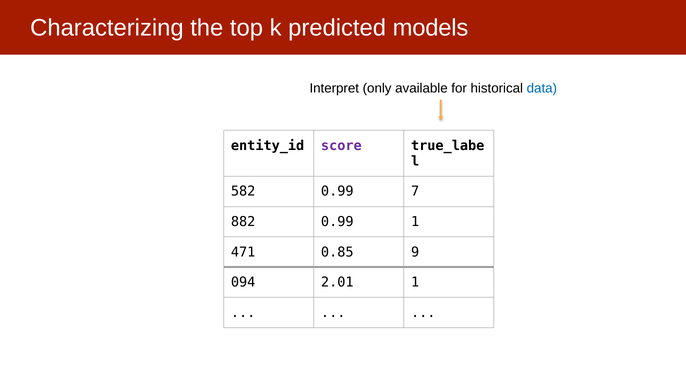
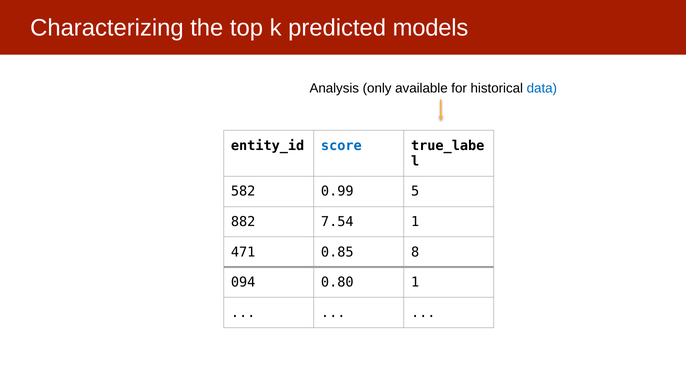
Interpret: Interpret -> Analysis (334, 89)
score colour: purple -> blue (341, 146)
7: 7 -> 5 (415, 191)
882 0.99: 0.99 -> 7.54 (337, 222)
9: 9 -> 8 (415, 252)
2.01: 2.01 -> 0.80 (337, 282)
